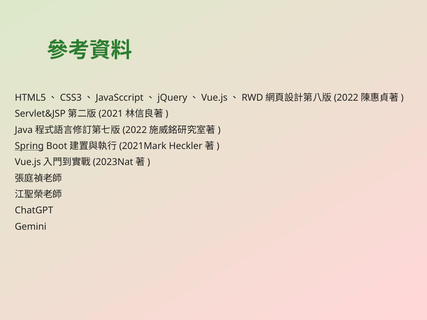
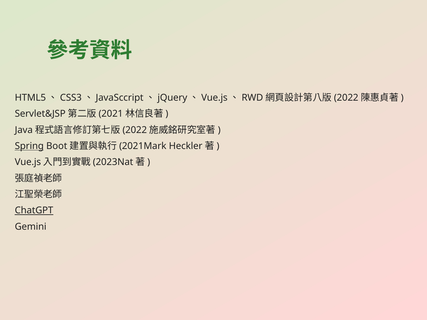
ChatGPT underline: none -> present (34, 211)
